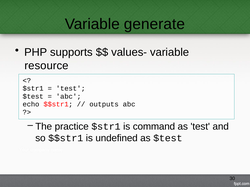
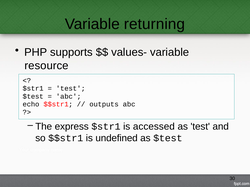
generate: generate -> returning (154, 24)
practice: practice -> express (72, 127)
command: command -> accessed (154, 127)
